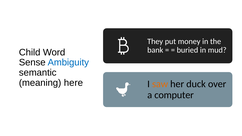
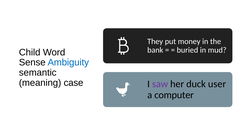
here: here -> case (74, 83)
saw colour: orange -> purple (160, 84)
over: over -> user (217, 84)
